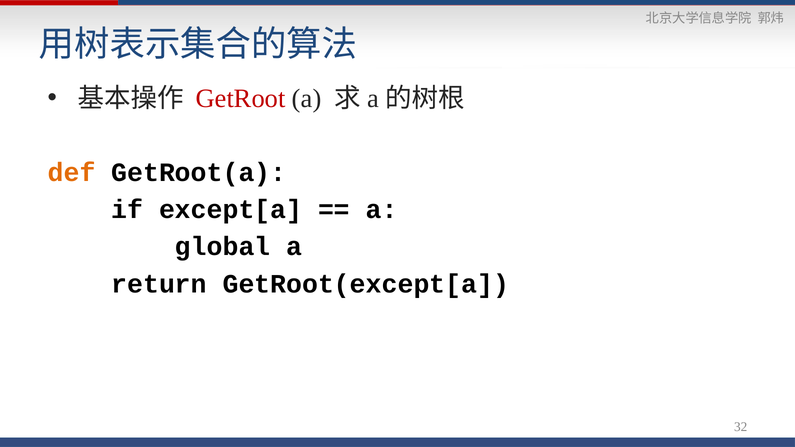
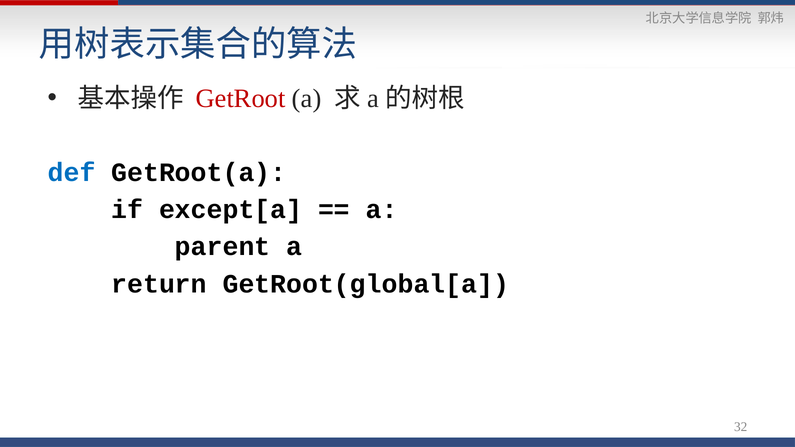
def colour: orange -> blue (72, 173)
global: global -> parent (223, 247)
GetRoot(except[a: GetRoot(except[a -> GetRoot(global[a (366, 284)
